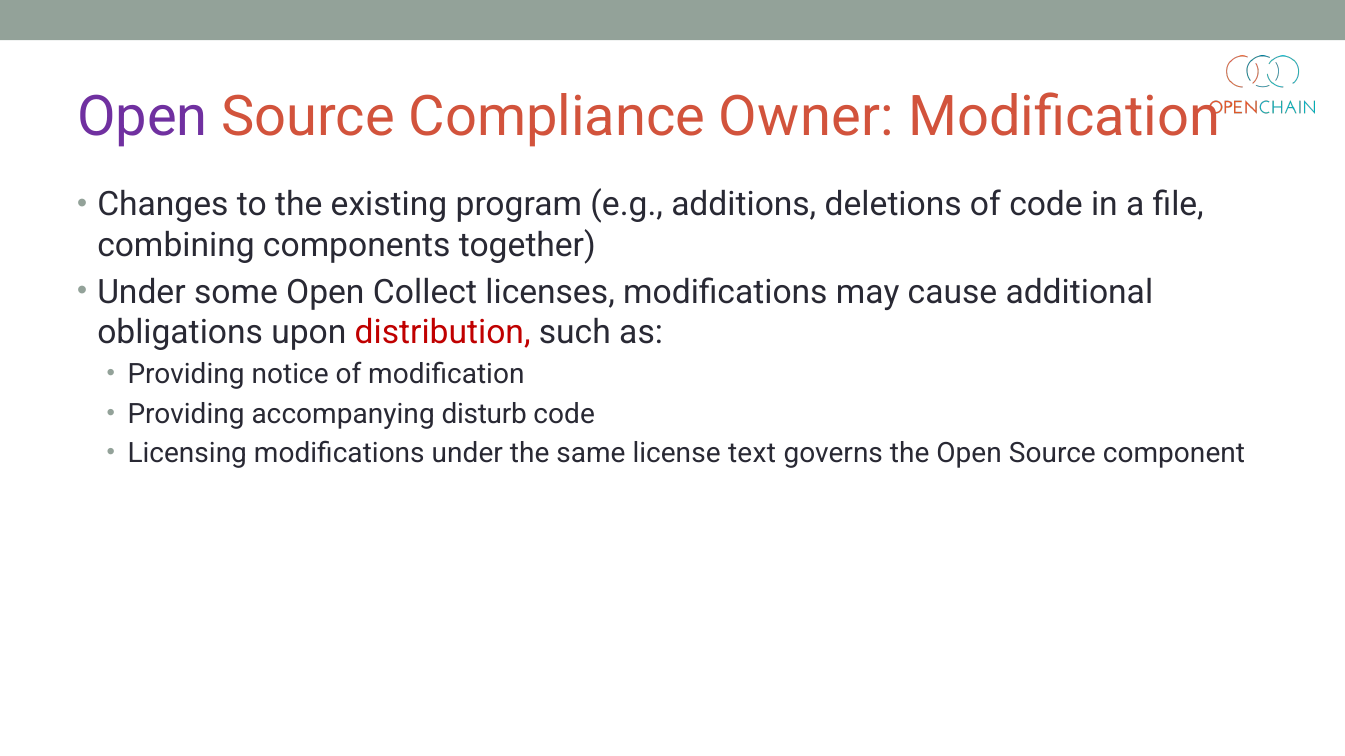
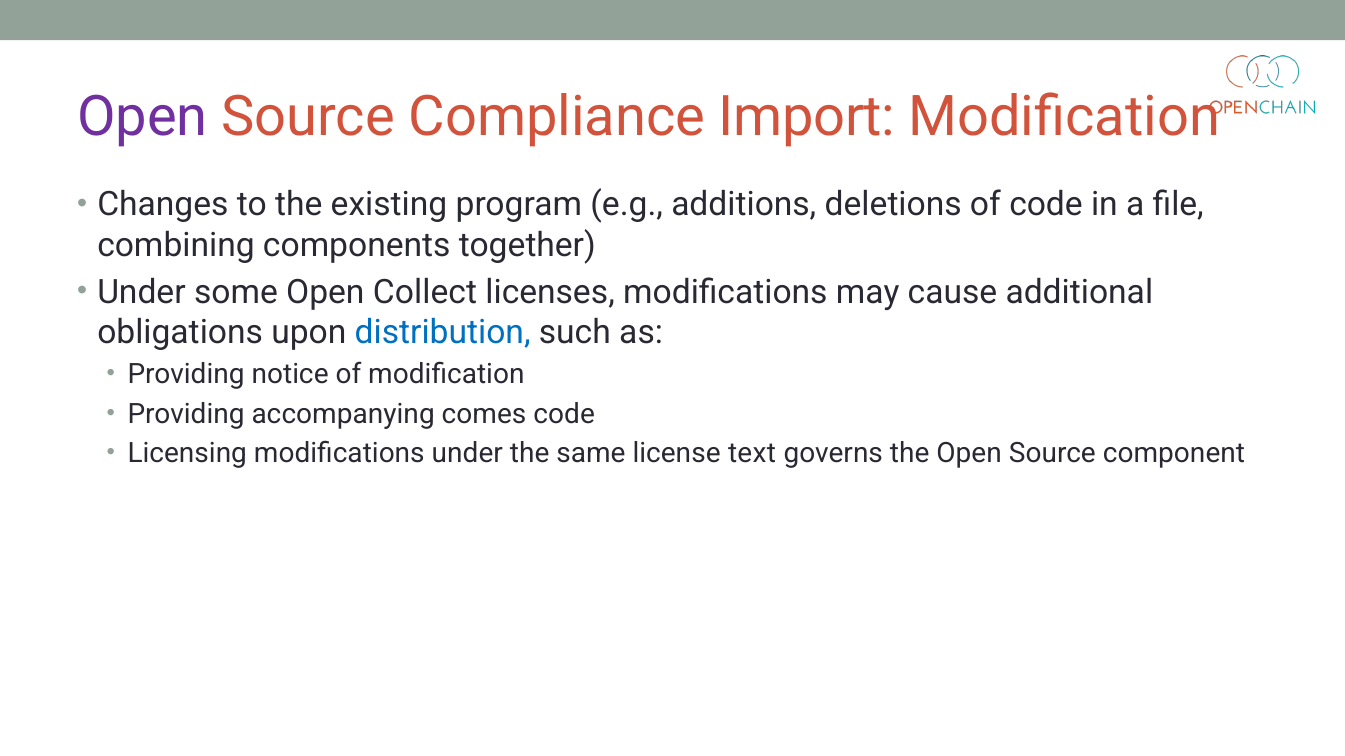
Owner: Owner -> Import (807, 117)
distribution colour: red -> blue (443, 333)
disturb: disturb -> comes (484, 414)
